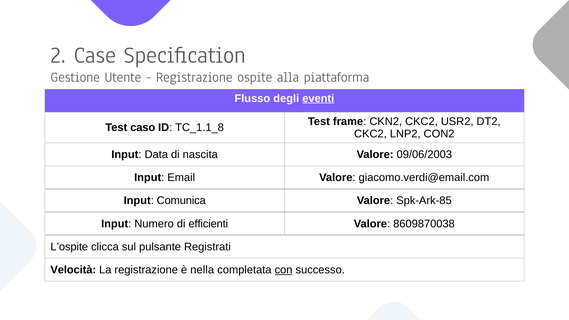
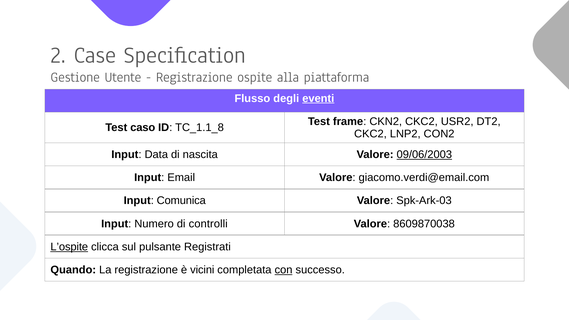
09/06/2003 underline: none -> present (424, 155)
Spk-Ark-85: Spk-Ark-85 -> Spk-Ark-03 (424, 201)
efficienti: efficienti -> controlli (208, 224)
L’ospite underline: none -> present (69, 247)
Velocità: Velocità -> Quando (73, 270)
nella: nella -> vicini (202, 270)
